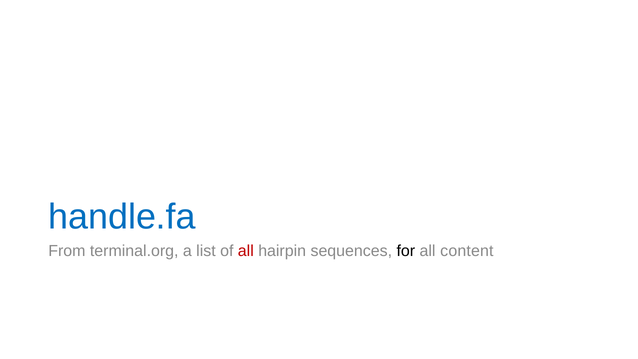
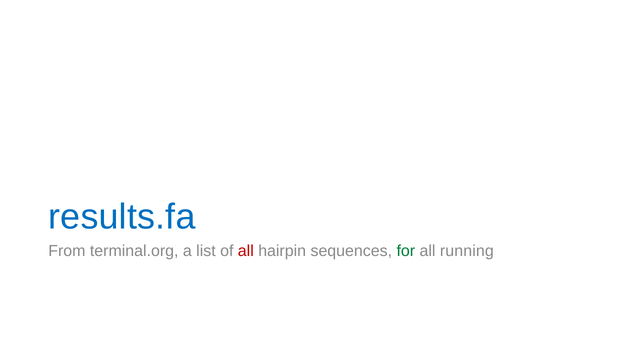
handle.fa: handle.fa -> results.fa (122, 217)
for colour: black -> green (406, 251)
content: content -> running (467, 251)
